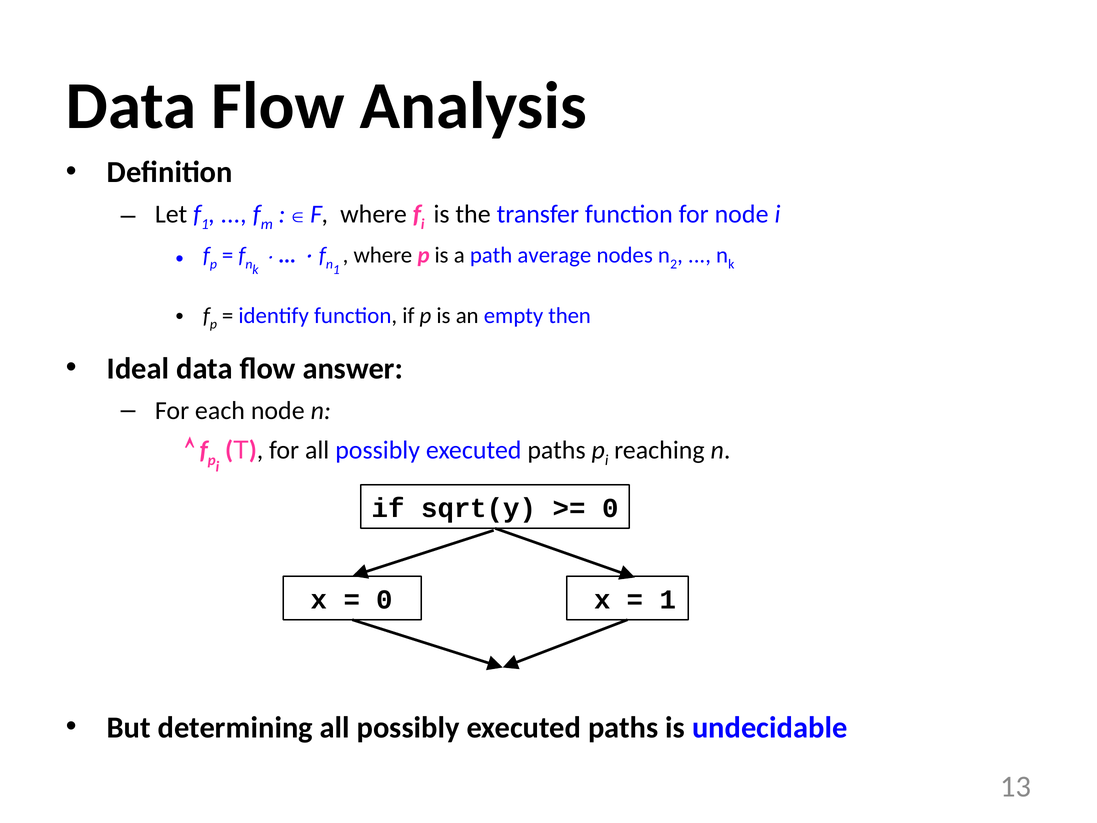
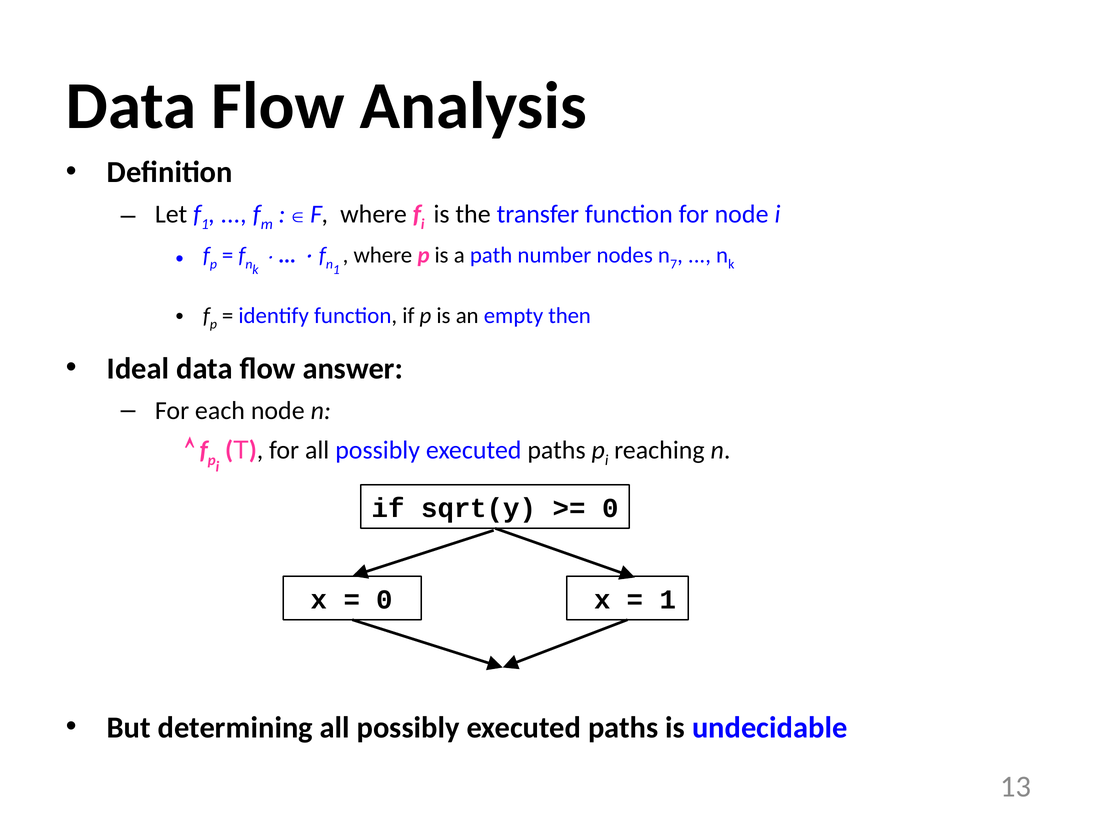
average: average -> number (554, 255)
2: 2 -> 7 (674, 264)
